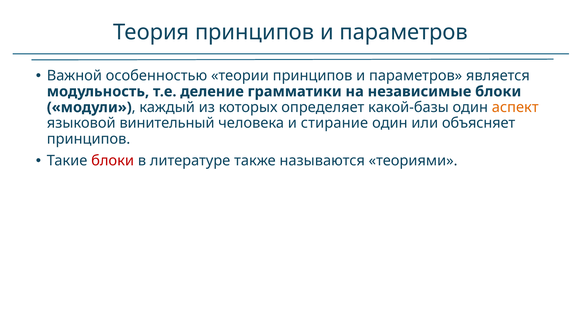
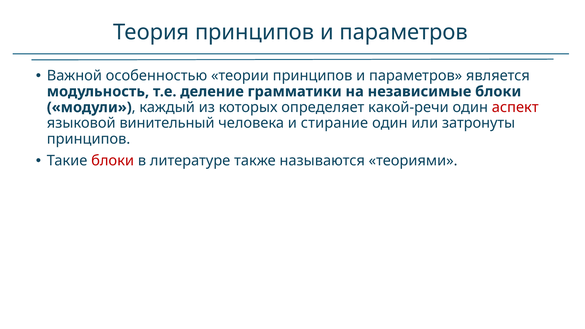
какой-базы: какой-базы -> какой-речи (408, 107)
аспект colour: orange -> red (515, 107)
объясняет: объясняет -> затронуты (479, 123)
